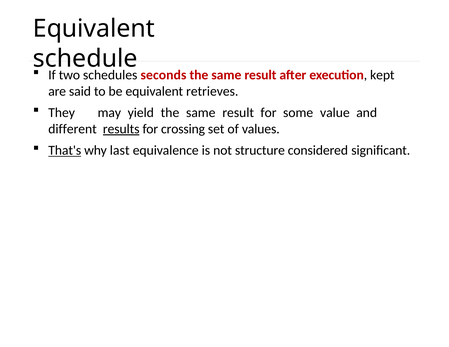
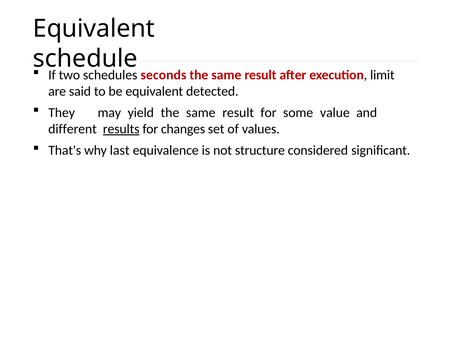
kept: kept -> limit (382, 75)
retrieves: retrieves -> detected (212, 91)
crossing: crossing -> changes (183, 129)
That's underline: present -> none (65, 150)
